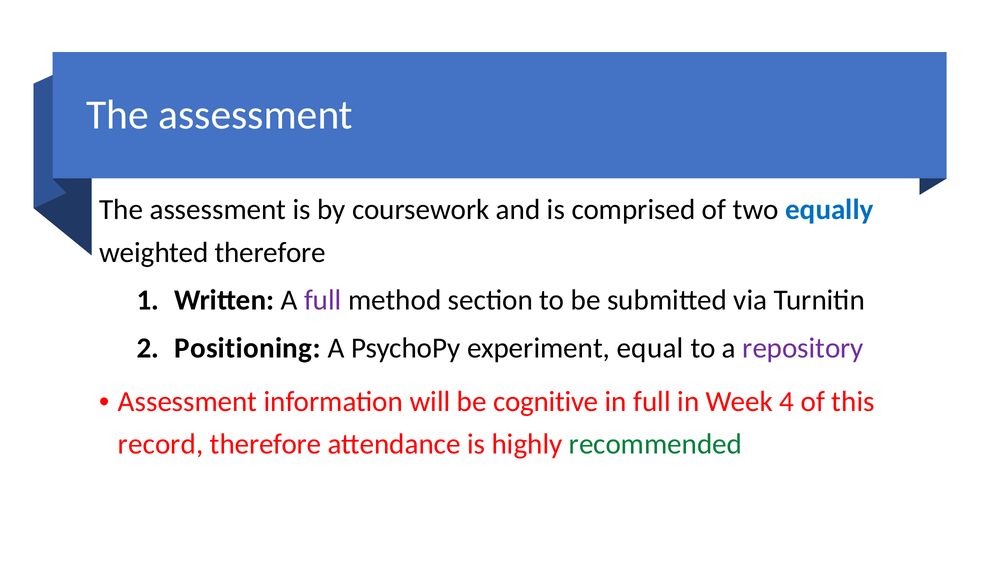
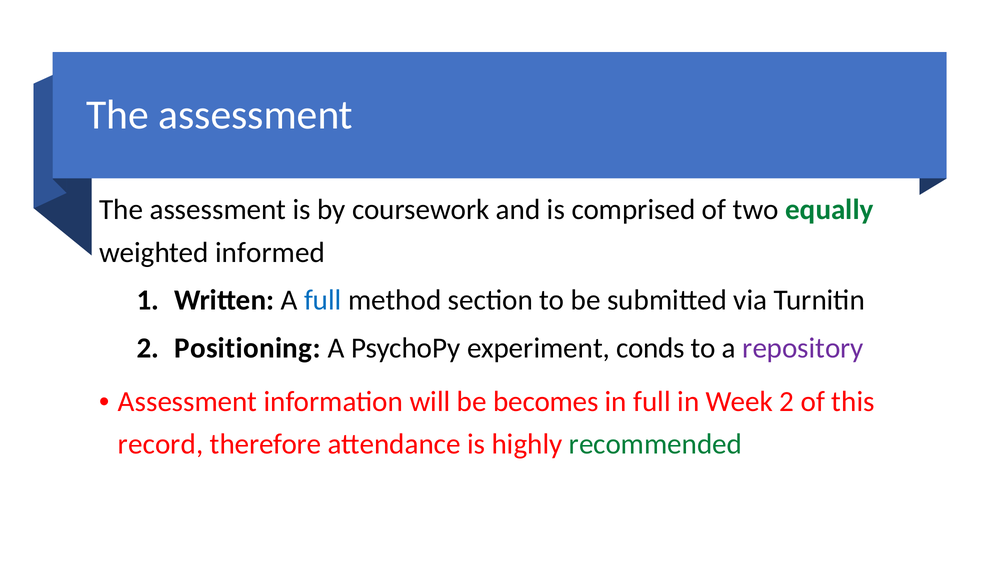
equally colour: blue -> green (829, 210)
weighted therefore: therefore -> informed (270, 252)
full colour: purple -> blue (323, 300)
equal: equal -> conds (650, 348)
cognitive: cognitive -> becomes (546, 401)
Week 4: 4 -> 2 (787, 401)
